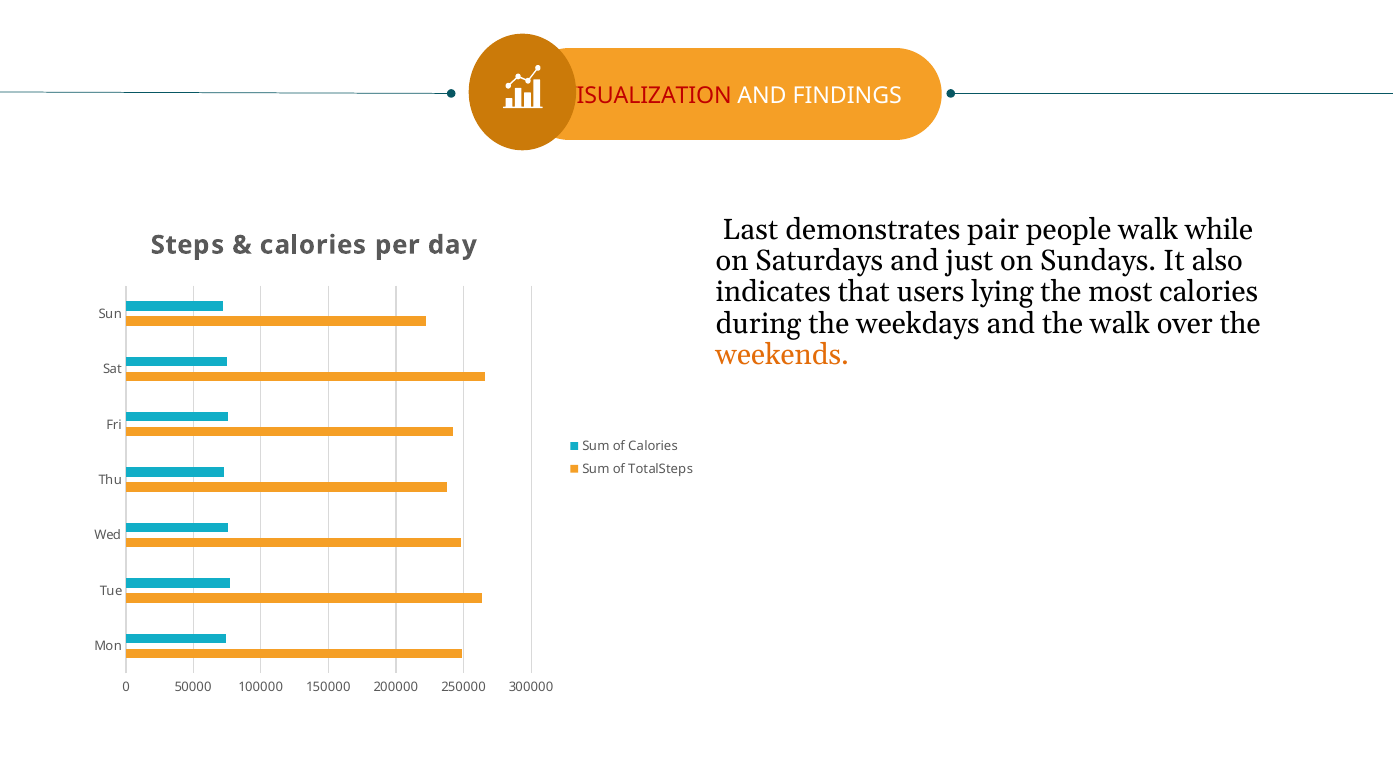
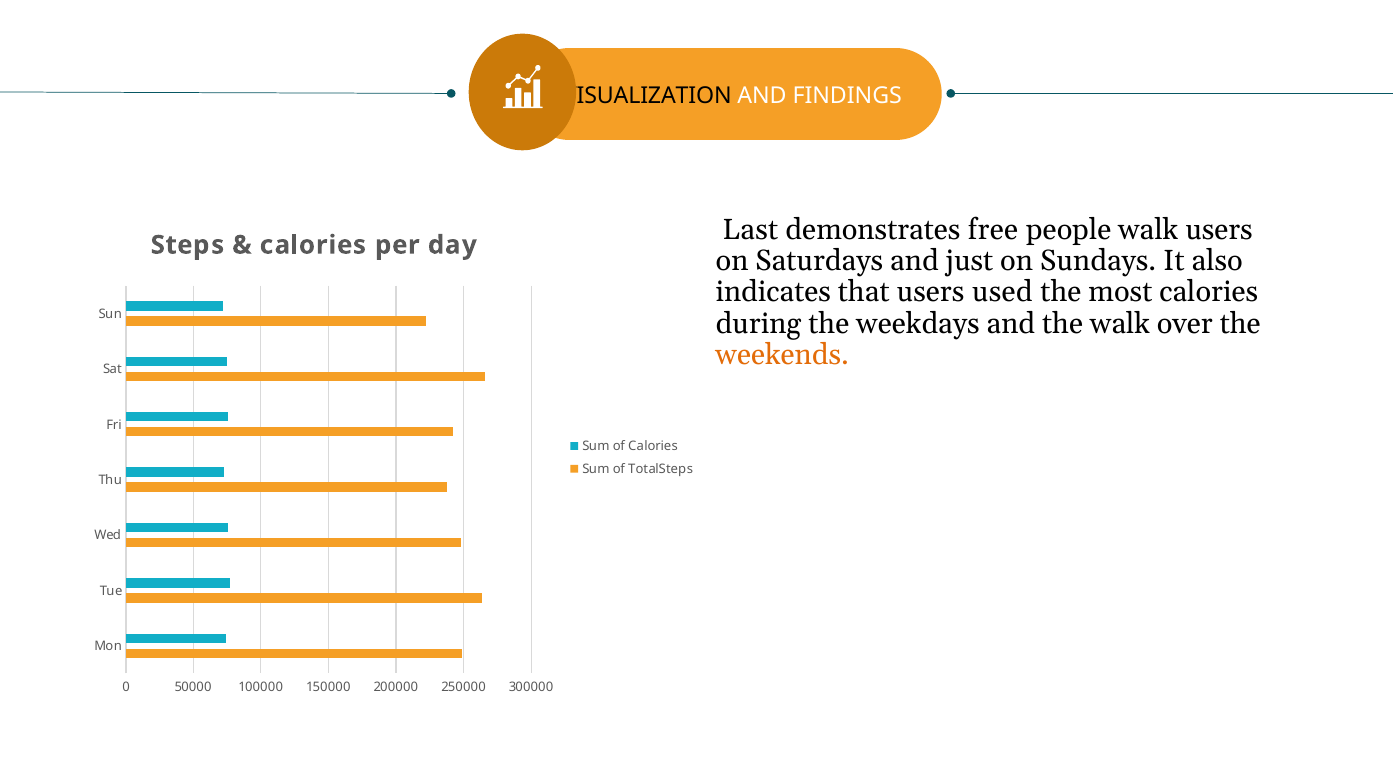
VISUALIZATION colour: red -> black (647, 96)
pair: pair -> free (993, 229)
walk while: while -> users (1219, 229)
lying: lying -> used (1002, 292)
